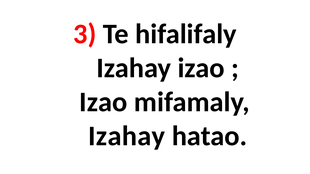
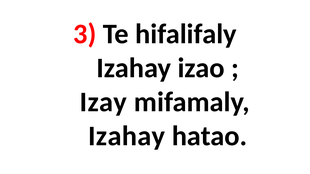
Izao: Izao -> Izay (103, 102)
